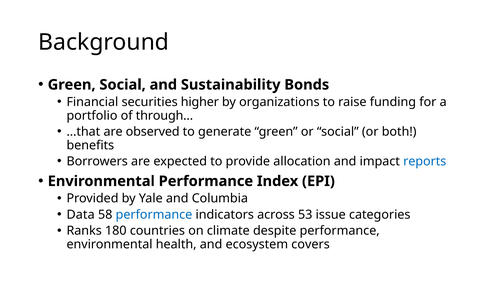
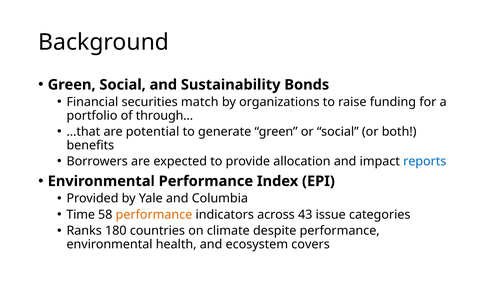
higher: higher -> match (200, 102)
observed: observed -> potential (153, 132)
Data: Data -> Time (81, 215)
performance colour: blue -> orange (154, 215)
53: 53 -> 43 (305, 215)
